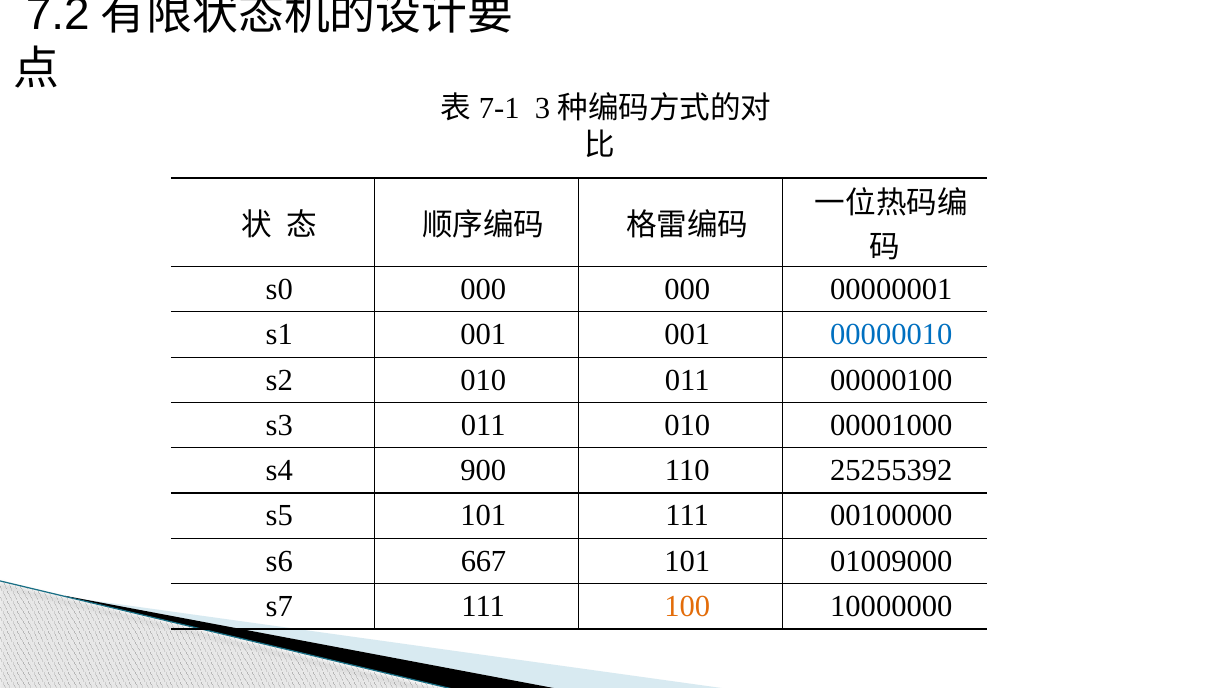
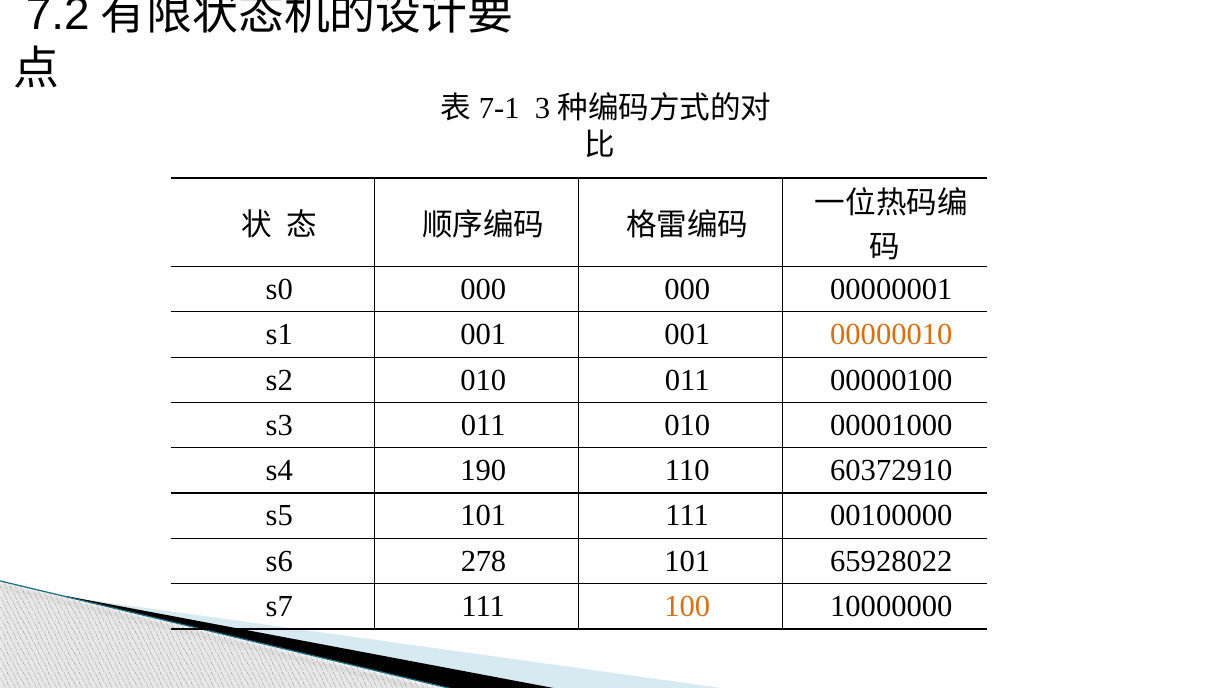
00000010 colour: blue -> orange (891, 335)
900: 900 -> 190 (483, 471)
25255392: 25255392 -> 60372910 (891, 471)
667: 667 -> 278 (483, 561)
01009000: 01009000 -> 65928022 (891, 561)
